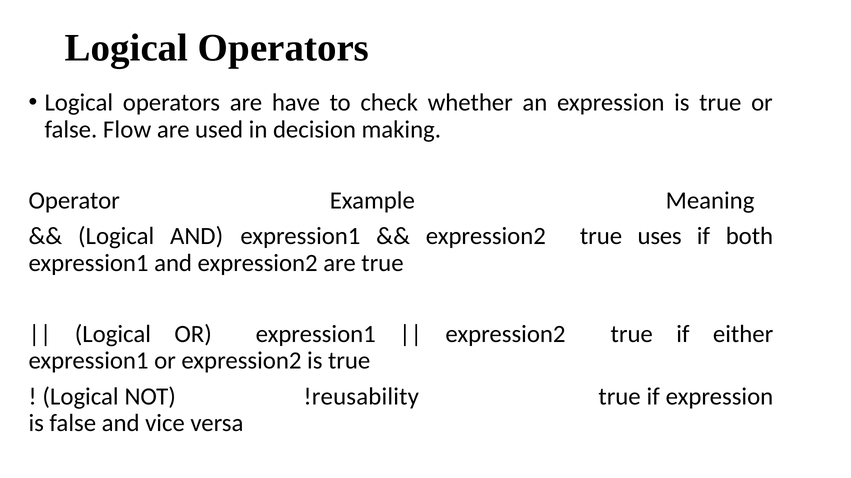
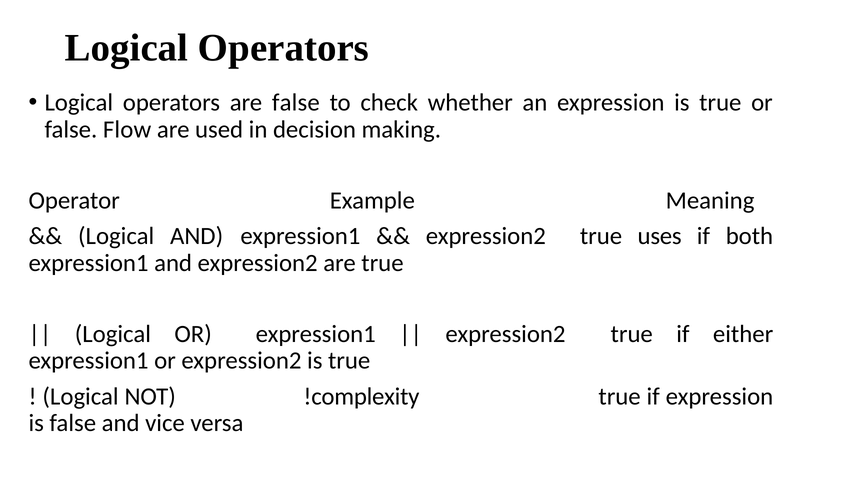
are have: have -> false (296, 103)
!reusability: !reusability -> !complexity (361, 397)
